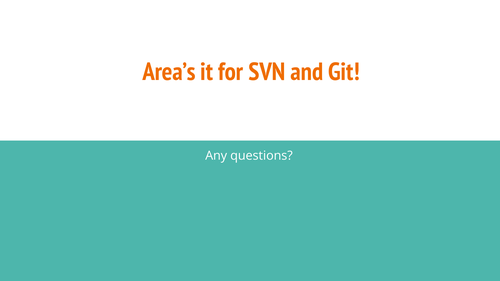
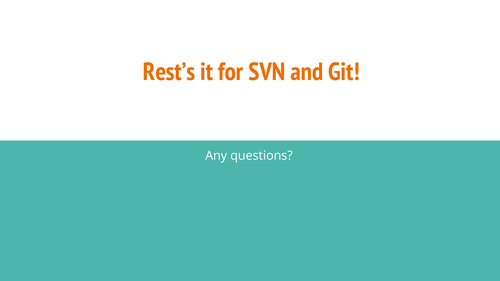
Area’s: Area’s -> Rest’s (169, 72)
